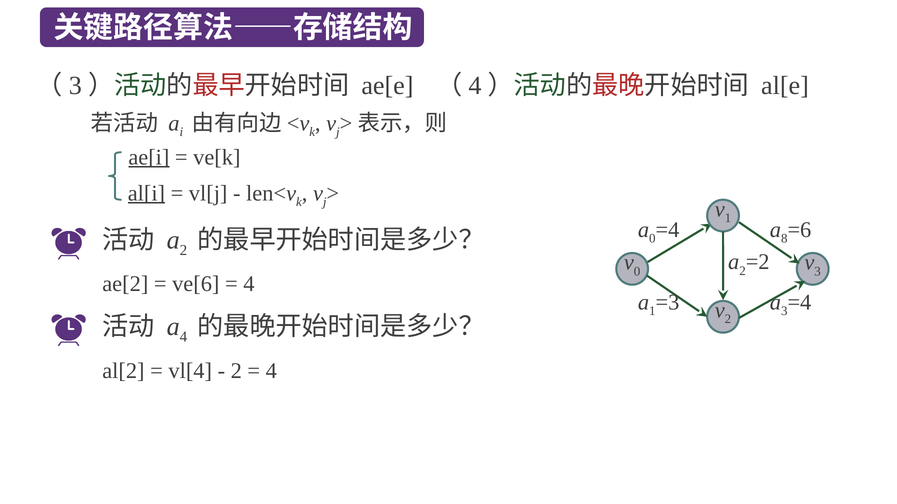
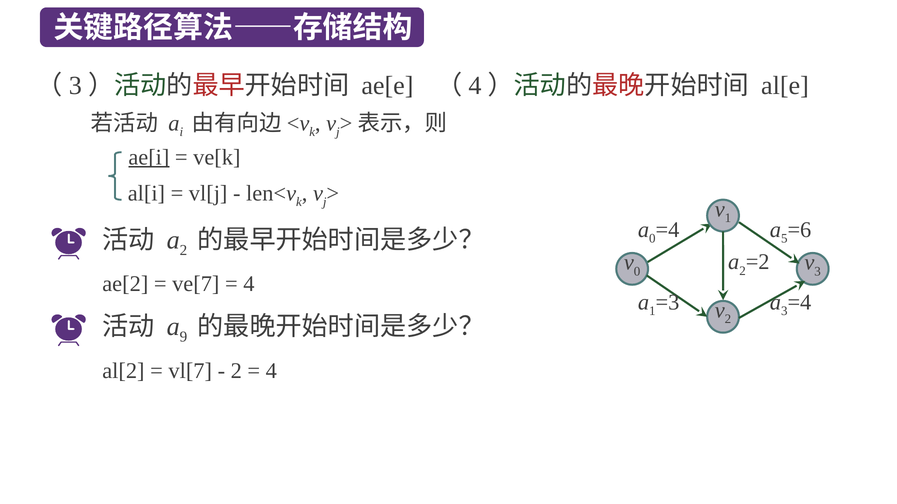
al[i underline: present -> none (146, 193)
8: 8 -> 5 (784, 239)
ve[6: ve[6 -> ve[7 (196, 284)
4: 4 -> 9 (184, 337)
vl[4: vl[4 -> vl[7 (190, 371)
